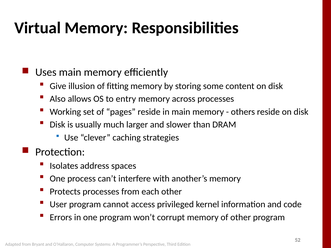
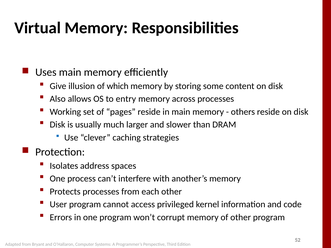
fitting: fitting -> which (118, 86)
